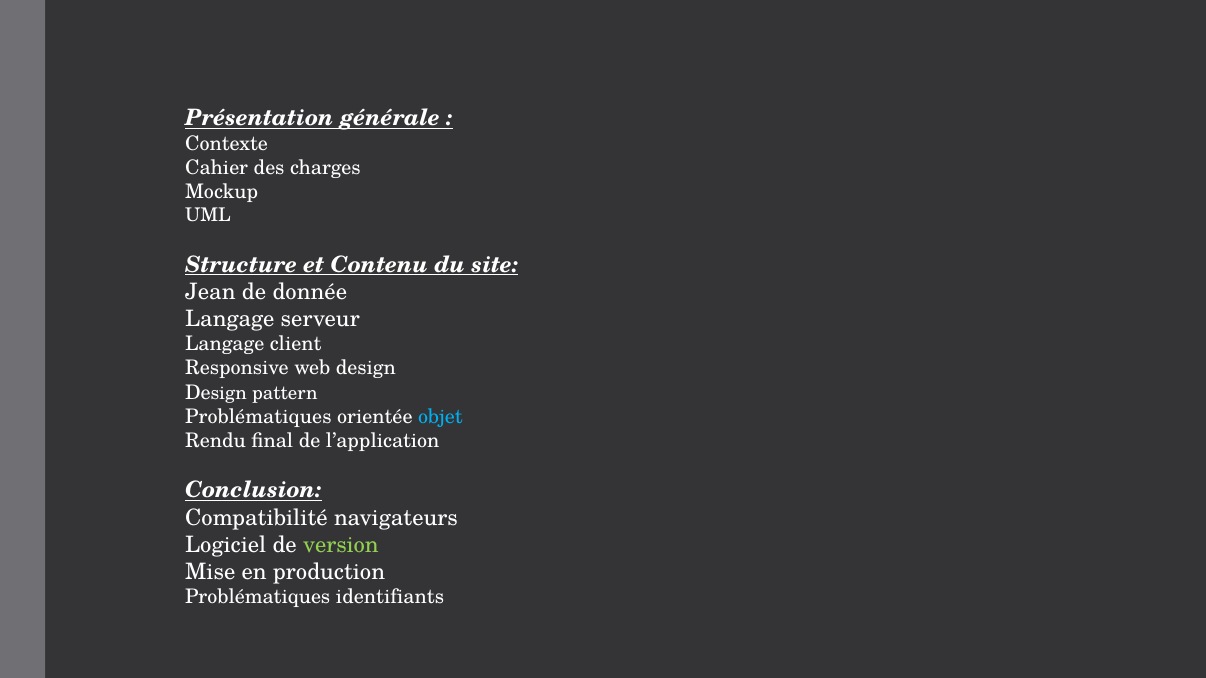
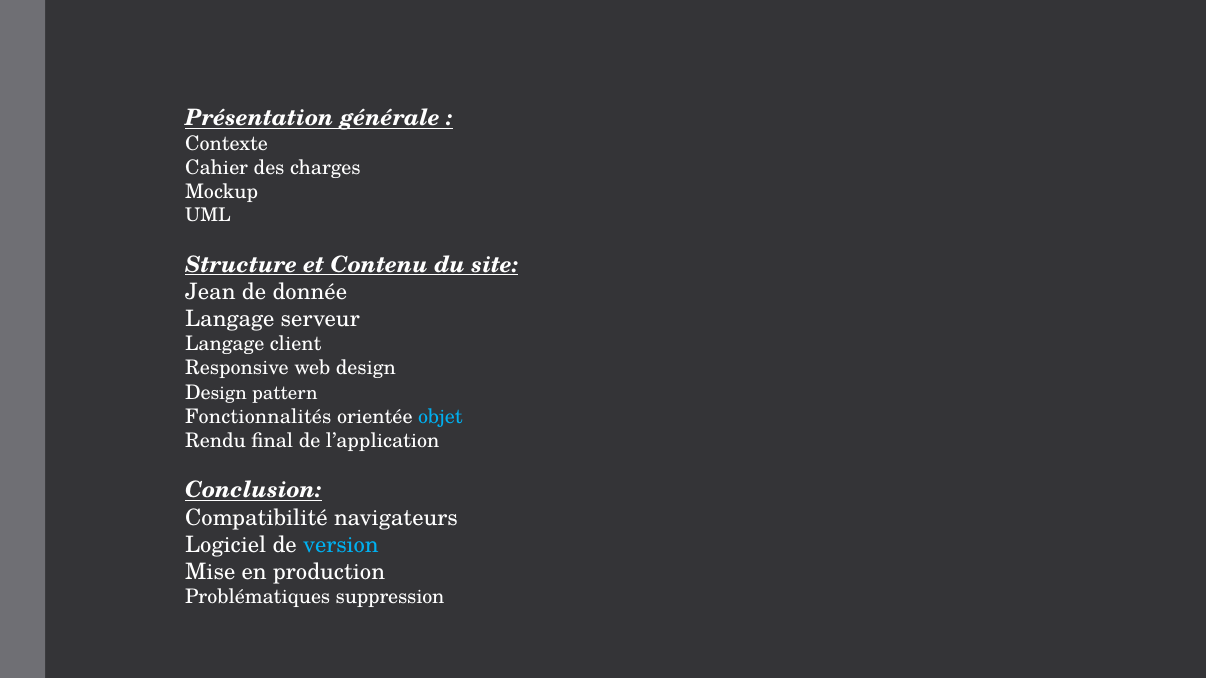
Problématiques: Problématiques -> Fonctionnalités (258, 417)
version colour: light green -> light blue (341, 545)
identifiants: identifiants -> suppression (390, 598)
